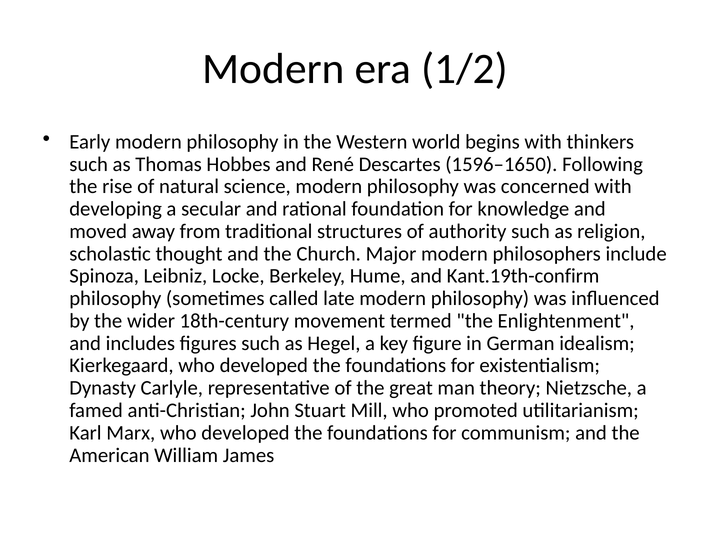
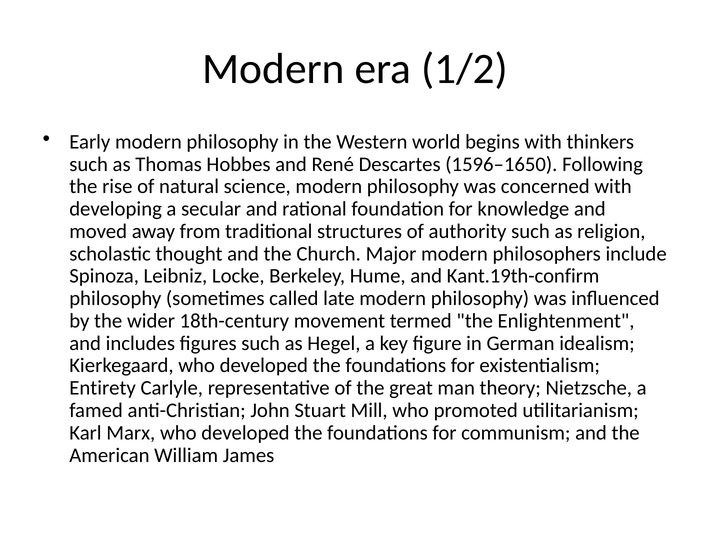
Dynasty: Dynasty -> Entirety (103, 388)
